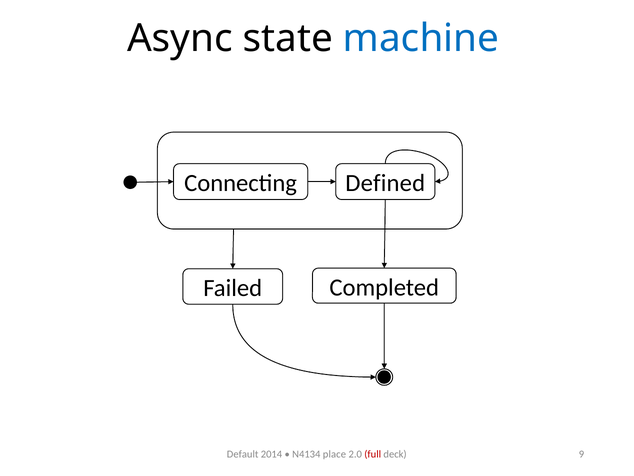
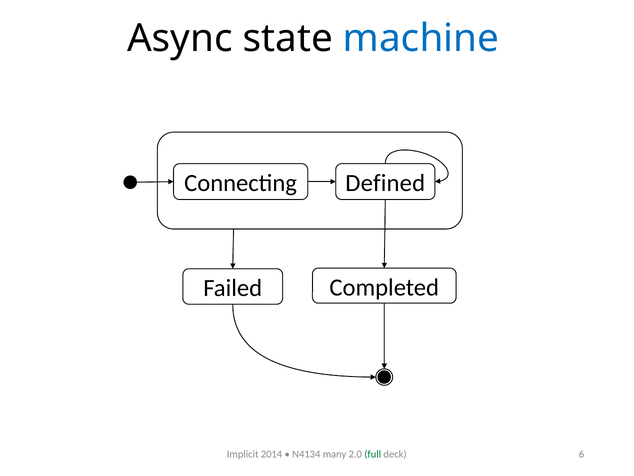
Default: Default -> Implicit (243, 454)
place: place -> many (335, 454)
full colour: red -> green (373, 454)
9: 9 -> 6 (581, 454)
